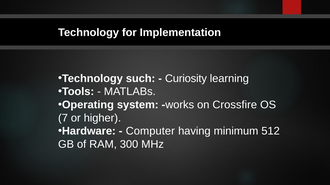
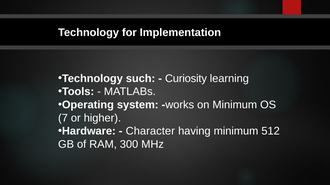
on Crossfire: Crossfire -> Minimum (235, 105)
Computer: Computer -> Character (150, 132)
